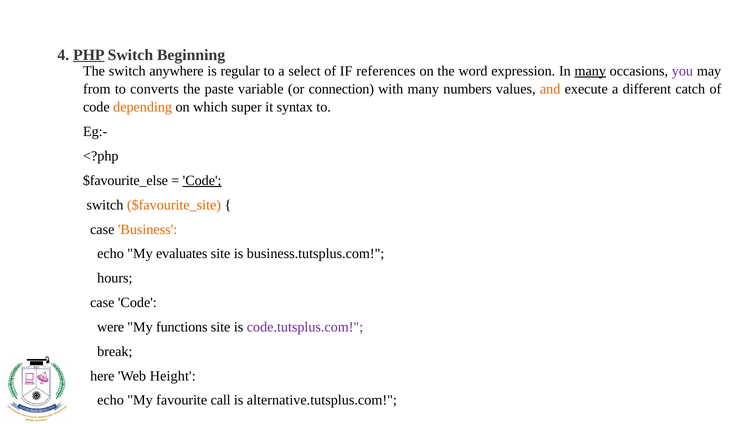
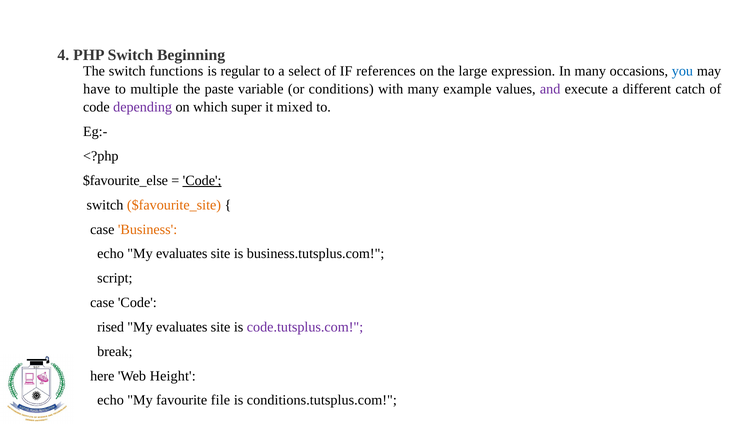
PHP underline: present -> none (89, 55)
anywhere: anywhere -> functions (176, 71)
word: word -> large (473, 71)
many underline: present -> none (590, 71)
you colour: purple -> blue (682, 71)
from: from -> have (97, 89)
converts: converts -> multiple (154, 89)
connection: connection -> conditions (341, 89)
numbers: numbers -> example (467, 89)
and colour: orange -> purple (550, 89)
depending colour: orange -> purple (143, 107)
syntax: syntax -> mixed (295, 107)
hours: hours -> script (115, 278)
were: were -> rised (111, 327)
functions: functions -> evaluates (182, 327)
call: call -> file (220, 400)
alternative.tutsplus.com: alternative.tutsplus.com -> conditions.tutsplus.com (322, 400)
